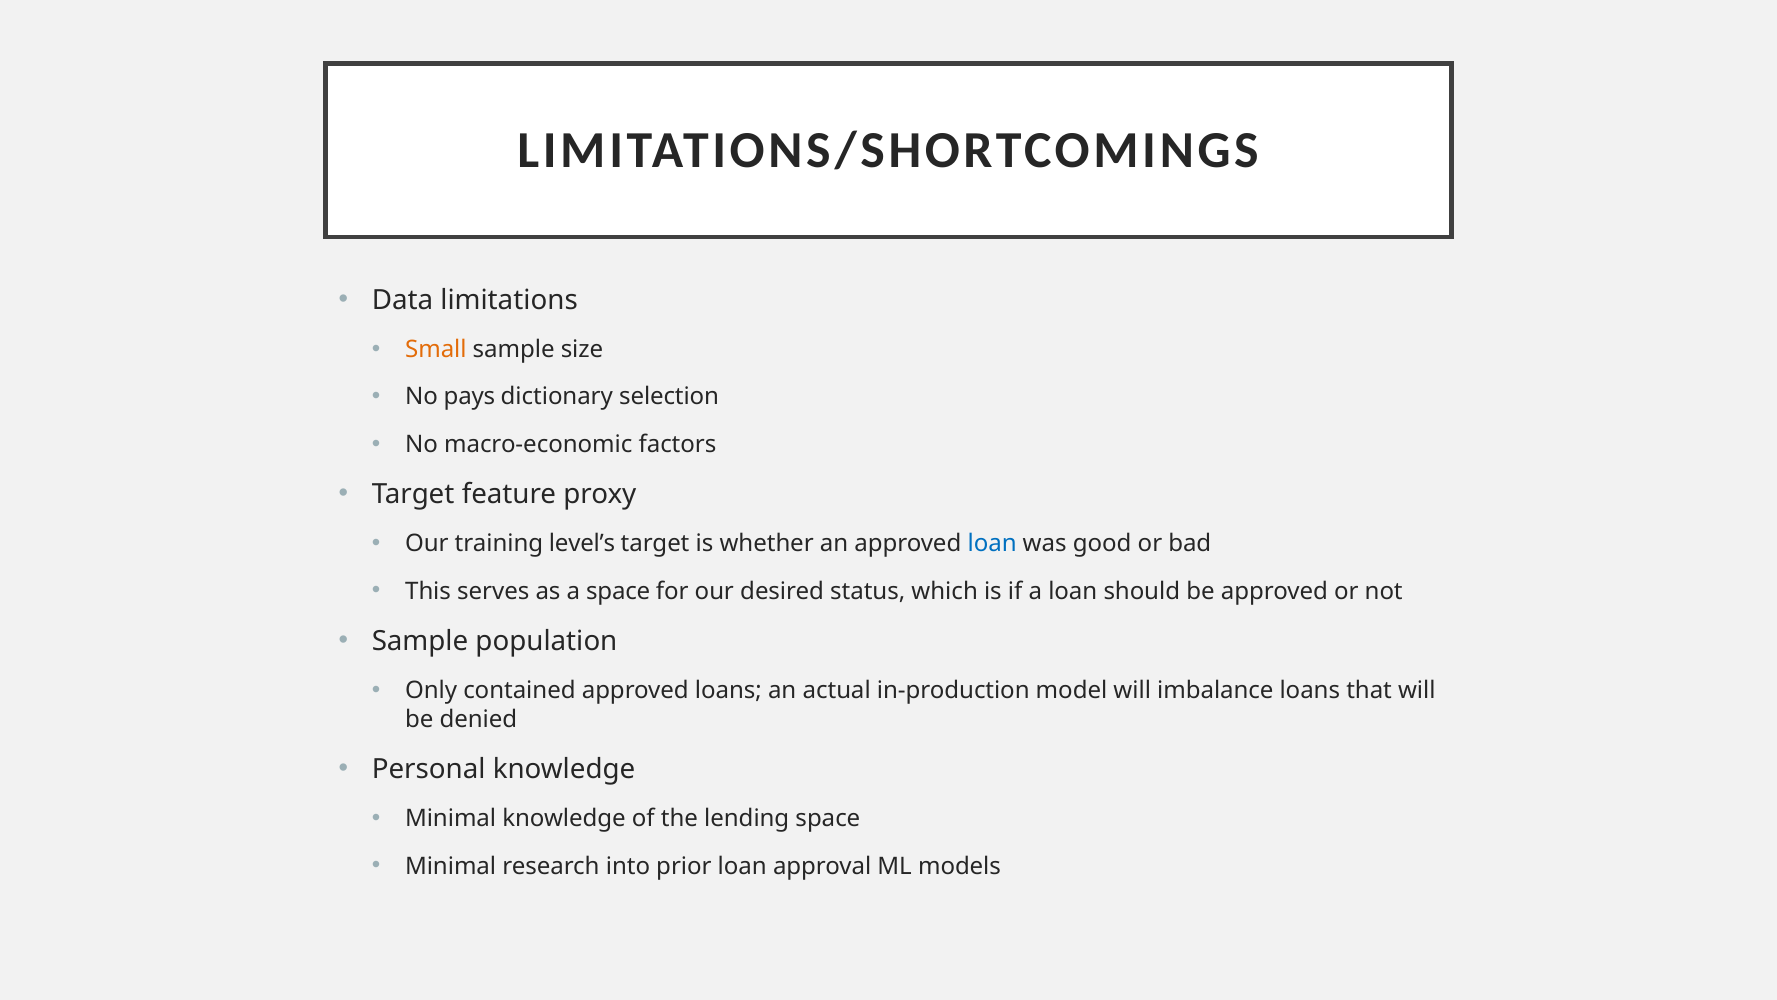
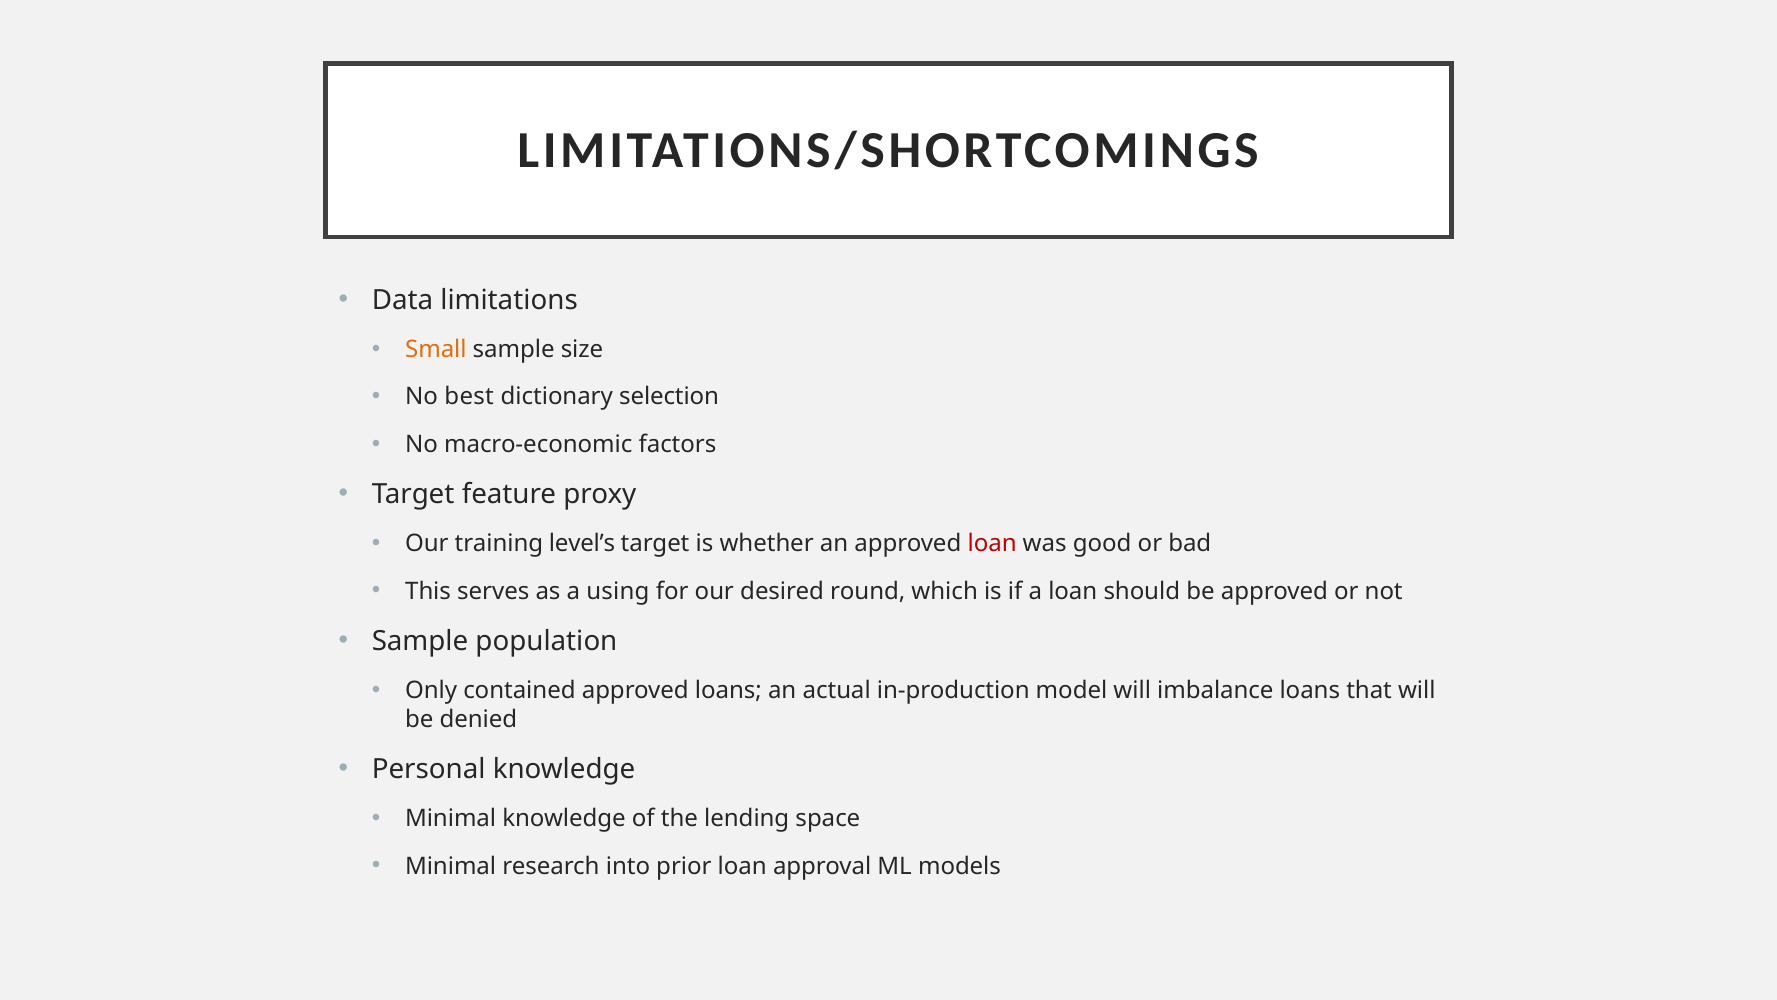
pays: pays -> best (469, 397)
loan colour: blue -> red (992, 544)
a space: space -> using (618, 591)
status: status -> round (868, 591)
